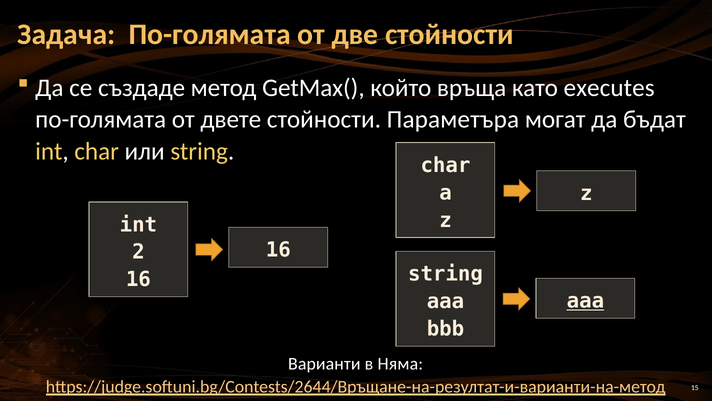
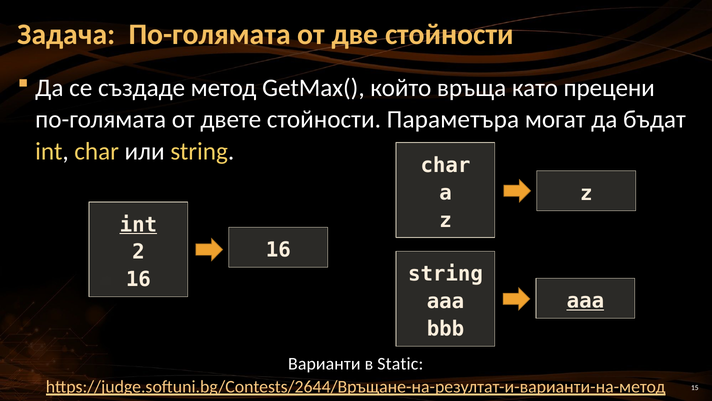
executes: executes -> прецени (609, 88)
int underline: none -> present (138, 224)
Няма: Няма -> Static (400, 363)
